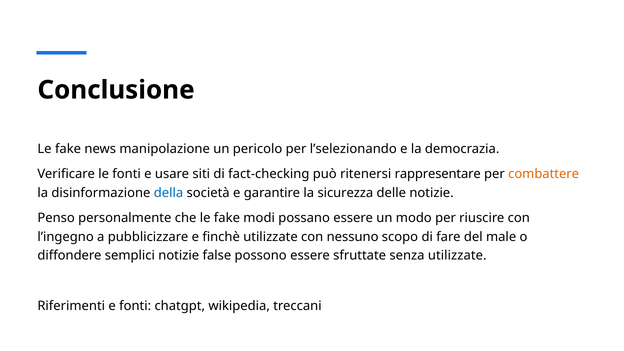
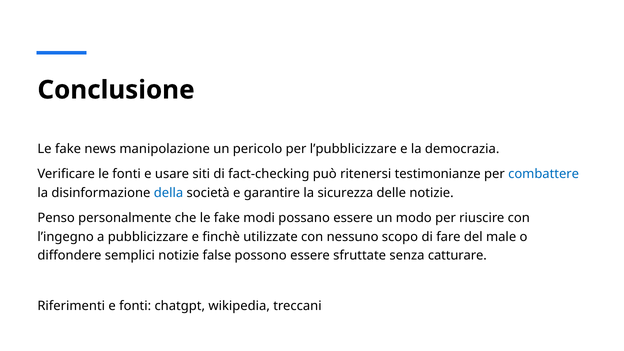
l’selezionando: l’selezionando -> l’pubblicizzare (353, 149)
rappresentare: rappresentare -> testimonianze (438, 174)
combattere colour: orange -> blue (544, 174)
senza utilizzate: utilizzate -> catturare (457, 256)
